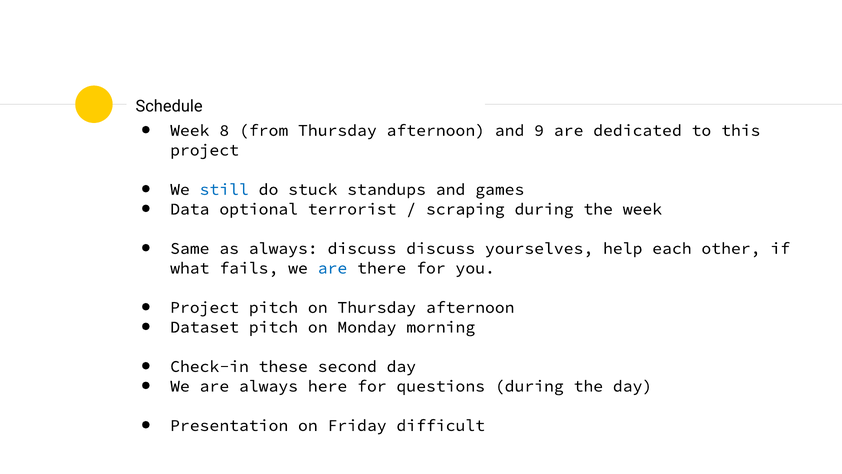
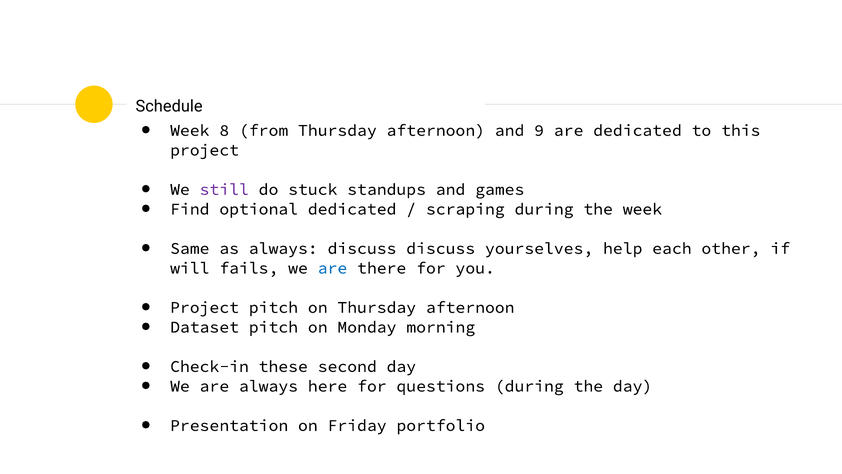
still colour: blue -> purple (224, 189)
Data: Data -> Find (190, 209)
optional terrorist: terrorist -> dedicated (352, 209)
what: what -> will (190, 268)
difficult: difficult -> portfolio (441, 425)
